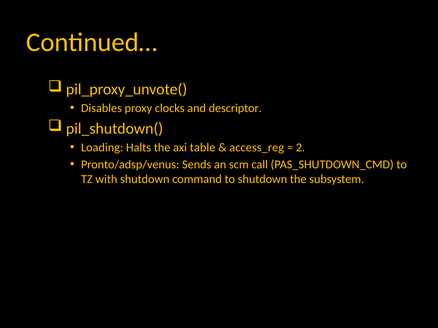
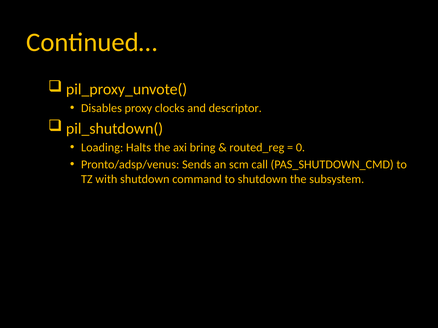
table: table -> bring (203, 148)
access_reg: access_reg -> routed_reg (257, 148)
2: 2 -> 0 (300, 148)
